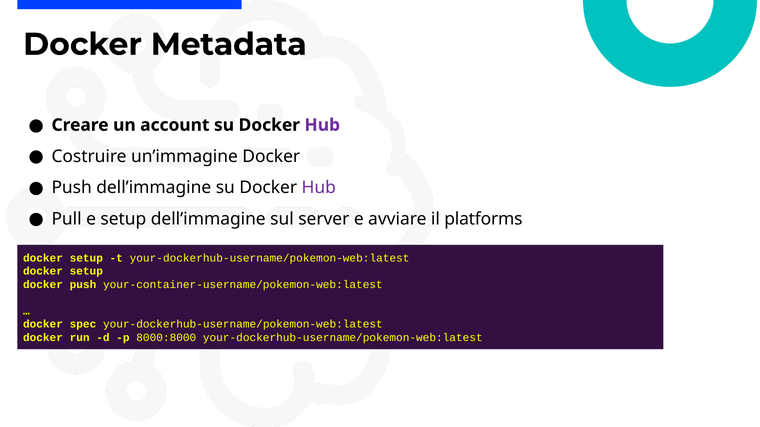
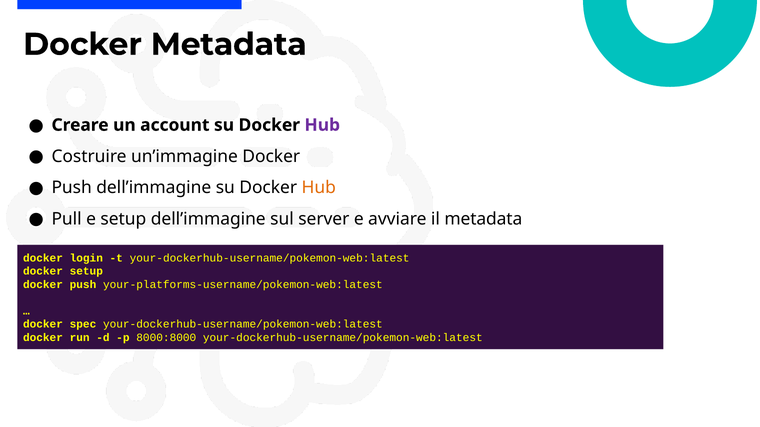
Hub colour: purple -> orange (319, 188)
il platforms: platforms -> metadata (483, 219)
setup: setup -> login (86, 258)
your-container-username/pokemon-web:latest: your-container-username/pokemon-web:latest -> your-platforms-username/pokemon-web:latest (243, 285)
